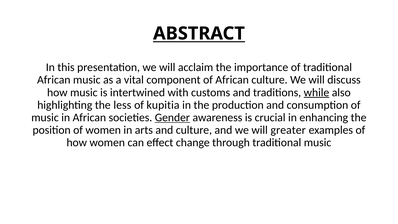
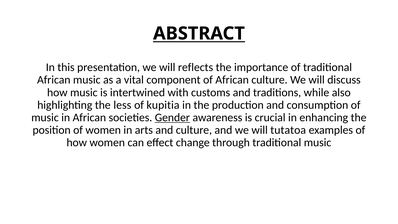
acclaim: acclaim -> reflects (196, 67)
while underline: present -> none (316, 92)
greater: greater -> tutatoa (288, 130)
